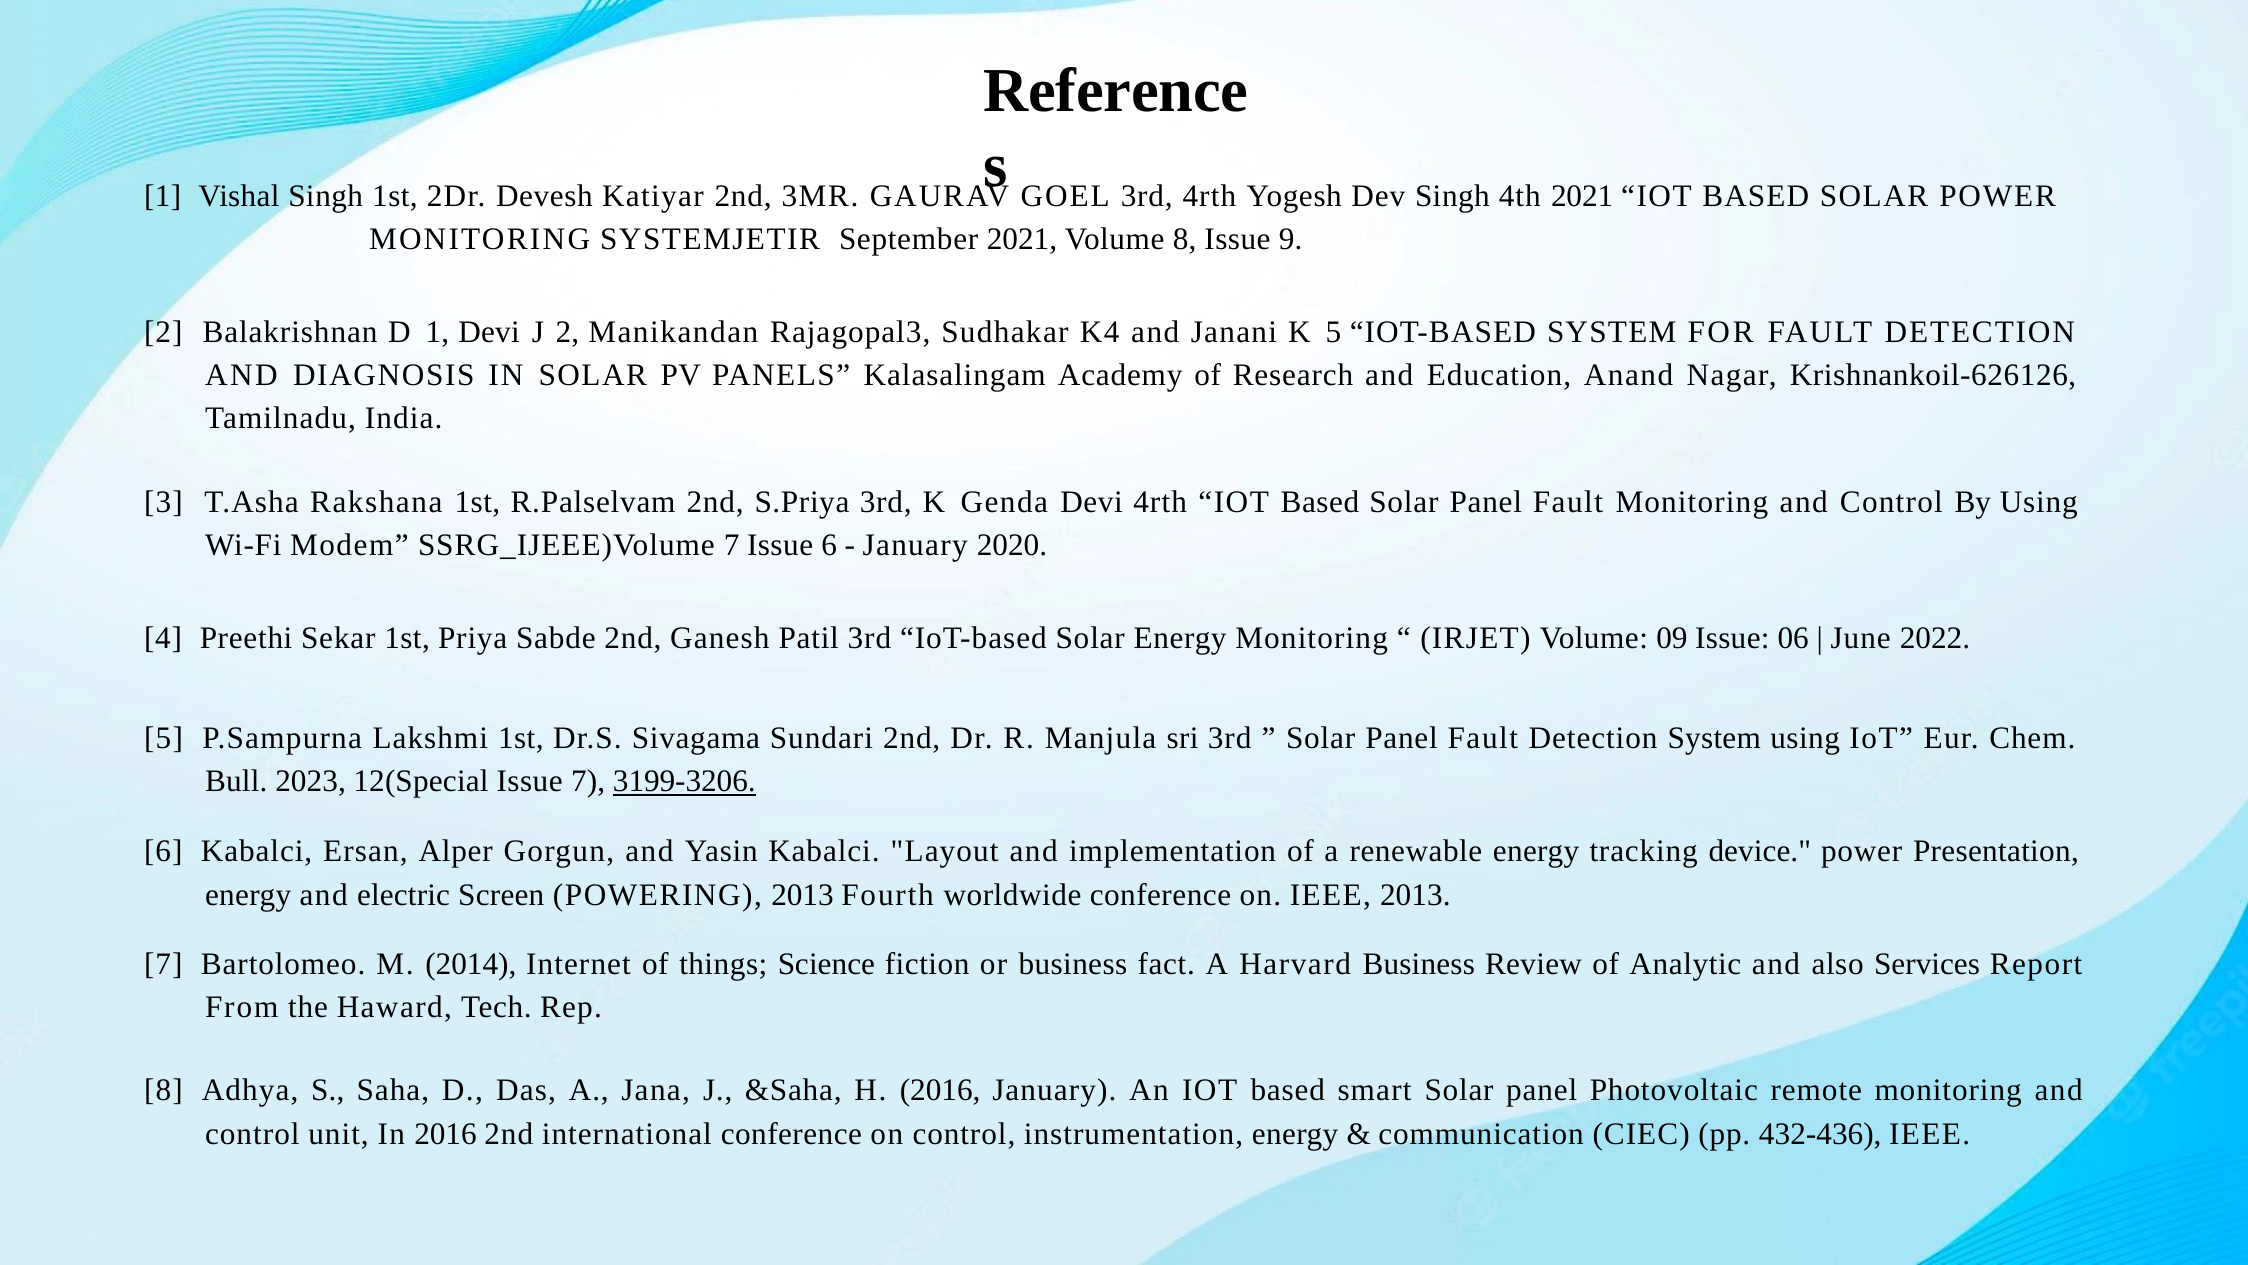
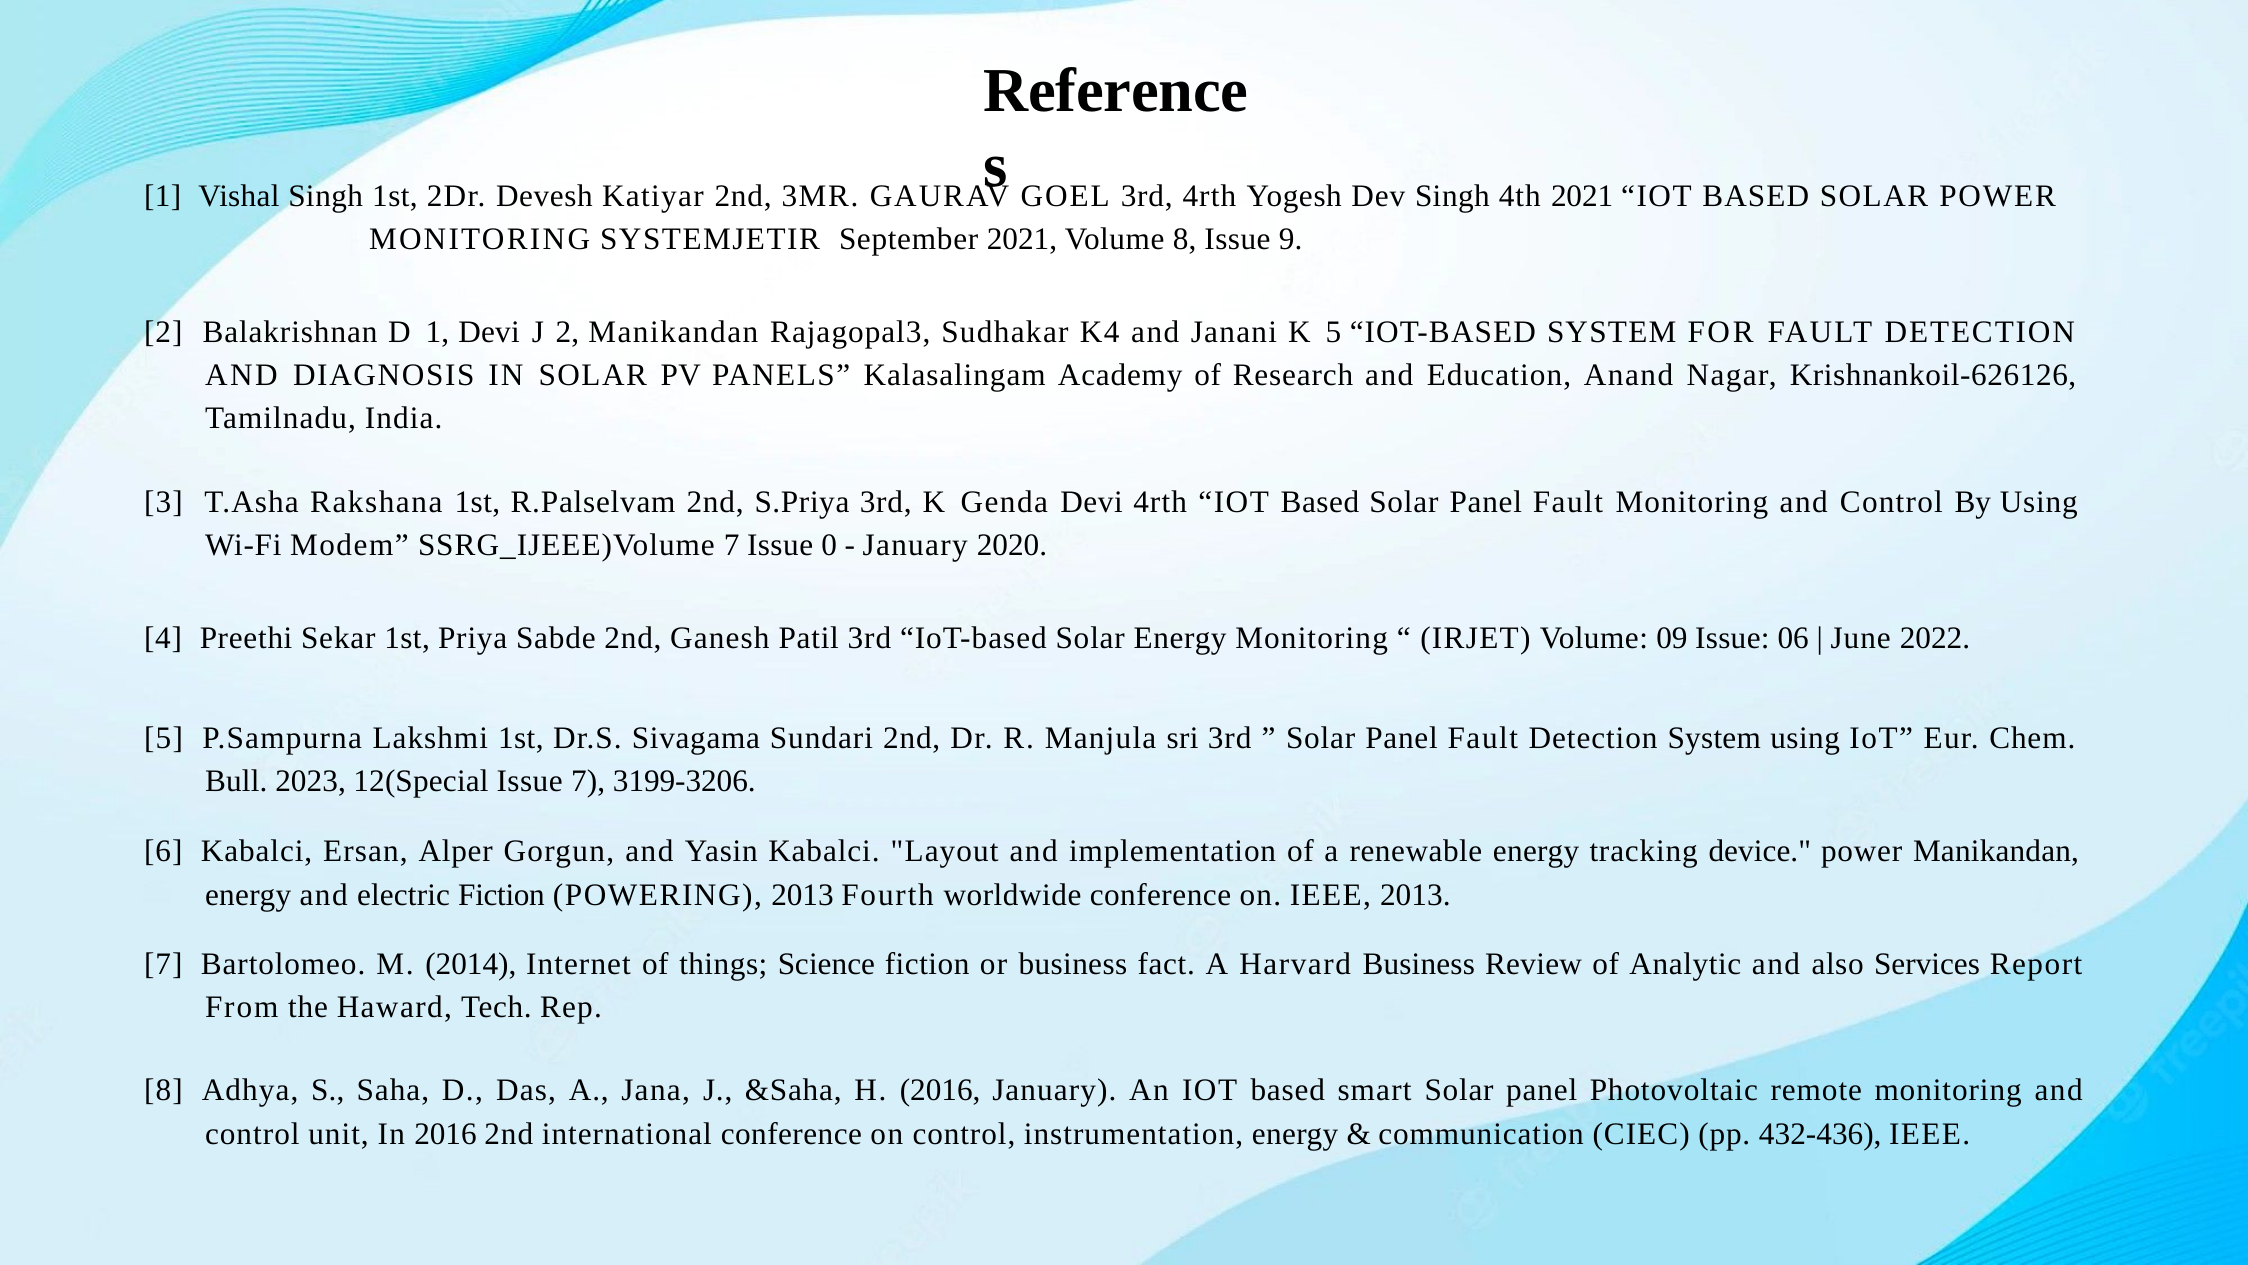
Issue 6: 6 -> 0 (829, 545)
3199-3206 underline: present -> none (684, 781)
power Presentation: Presentation -> Manikandan (1996, 851)
electric Screen: Screen -> Fiction (502, 894)
